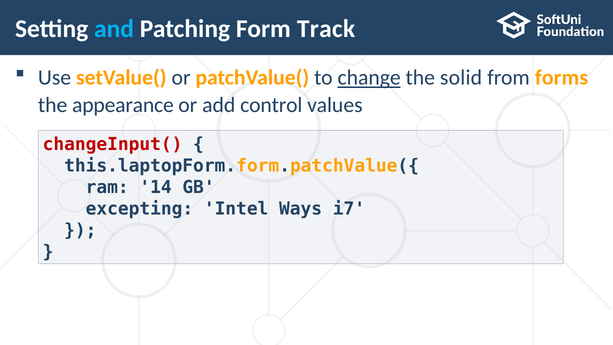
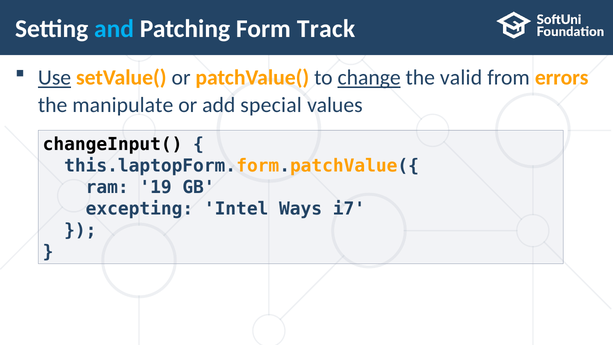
Use underline: none -> present (55, 78)
solid: solid -> valid (461, 78)
forms: forms -> errors (562, 78)
appearance: appearance -> manipulate (123, 105)
control: control -> special (271, 105)
changeInput( colour: red -> black (113, 145)
14: 14 -> 19 (156, 187)
